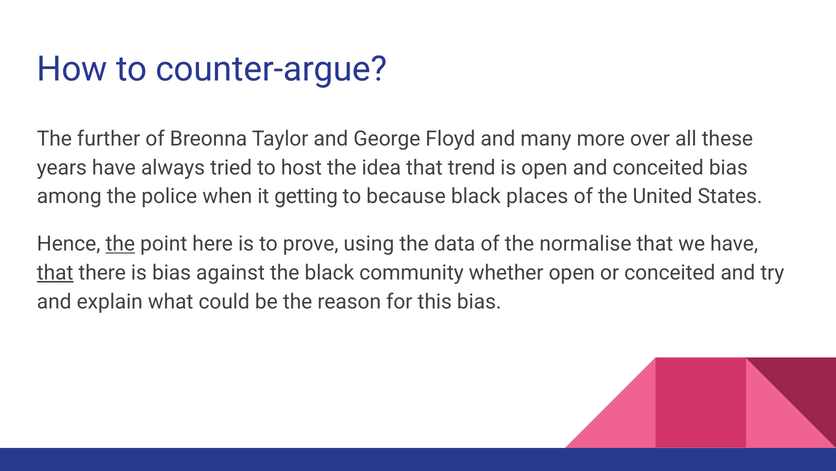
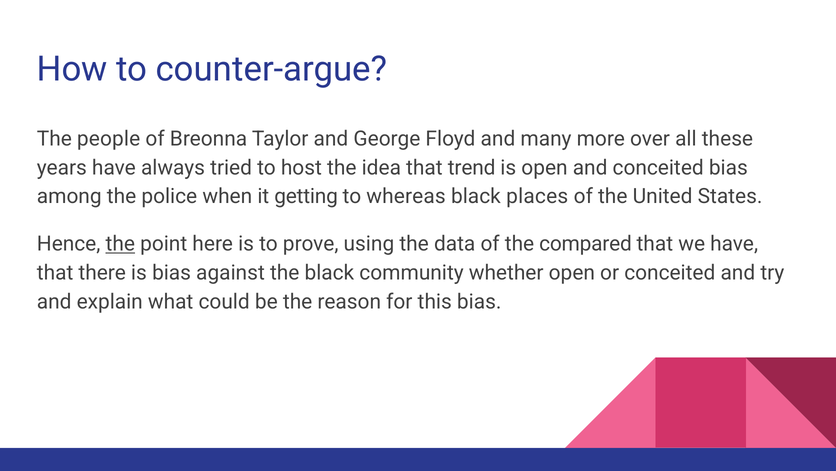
further: further -> people (109, 139)
because: because -> whereas (406, 196)
normalise: normalise -> compared (586, 244)
that underline: present -> none (55, 272)
